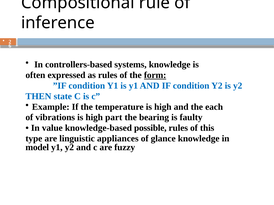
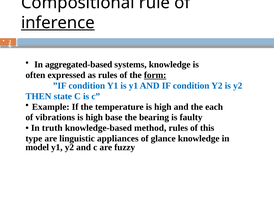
inference underline: none -> present (58, 23)
controllers-based: controllers-based -> aggregated-based (79, 65)
part: part -> base (114, 118)
value: value -> truth (52, 128)
possible: possible -> method (150, 128)
